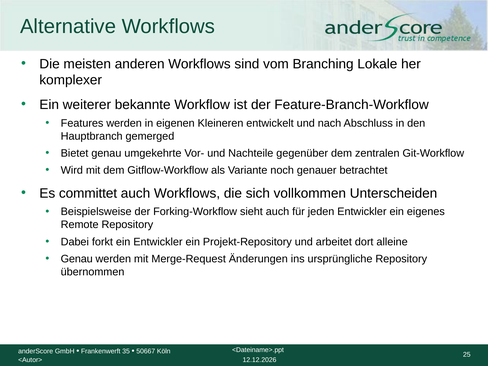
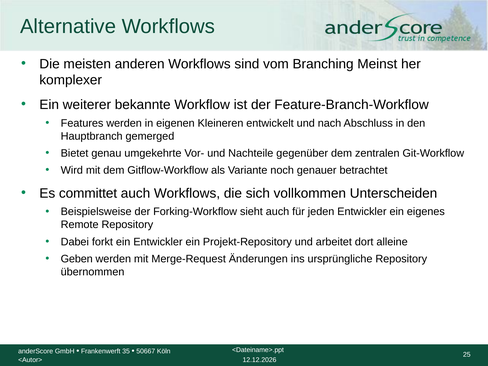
Lokale: Lokale -> Meinst (377, 64)
Genau: Genau -> Geben (77, 259)
